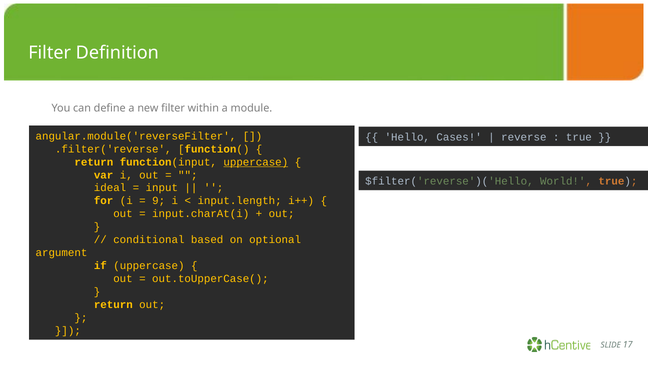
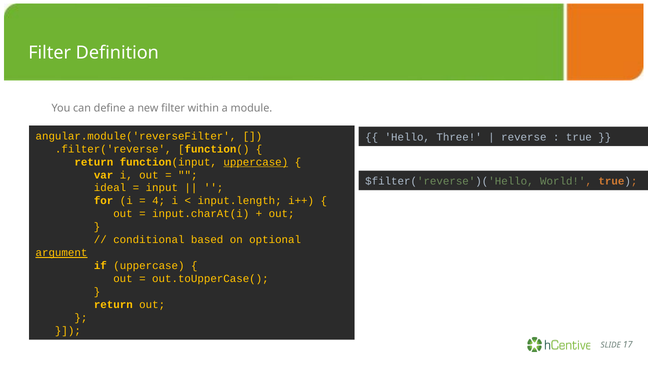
Cases: Cases -> Three (459, 137)
9: 9 -> 4 (159, 201)
argument underline: none -> present (61, 252)
